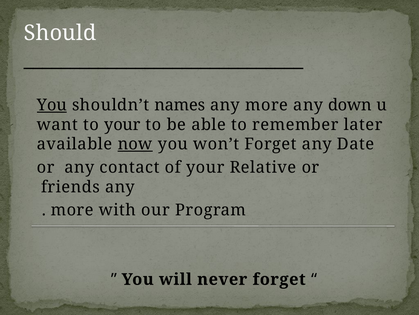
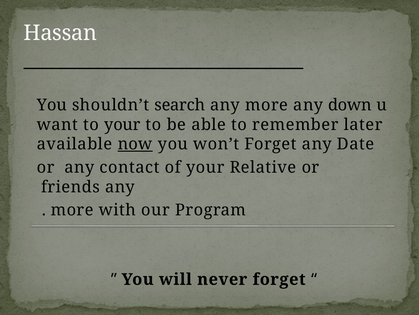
Should: Should -> Hassan (60, 33)
You underline: present -> none (52, 105)
names: names -> search (180, 105)
